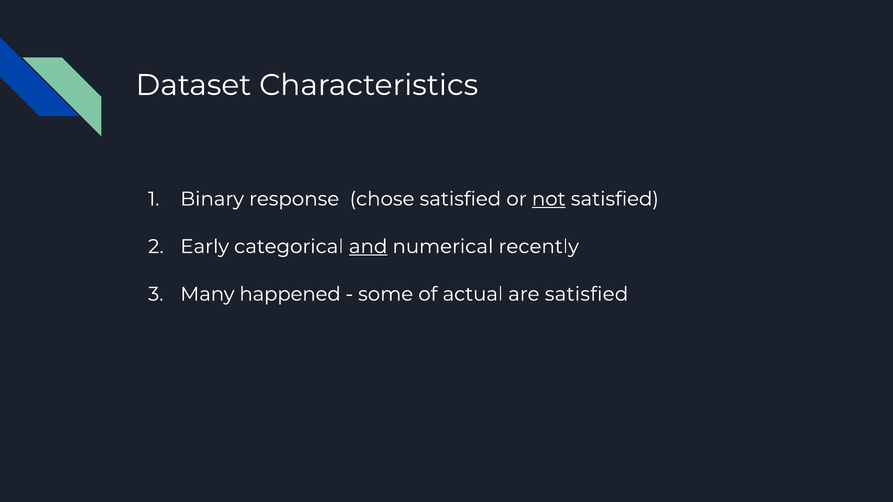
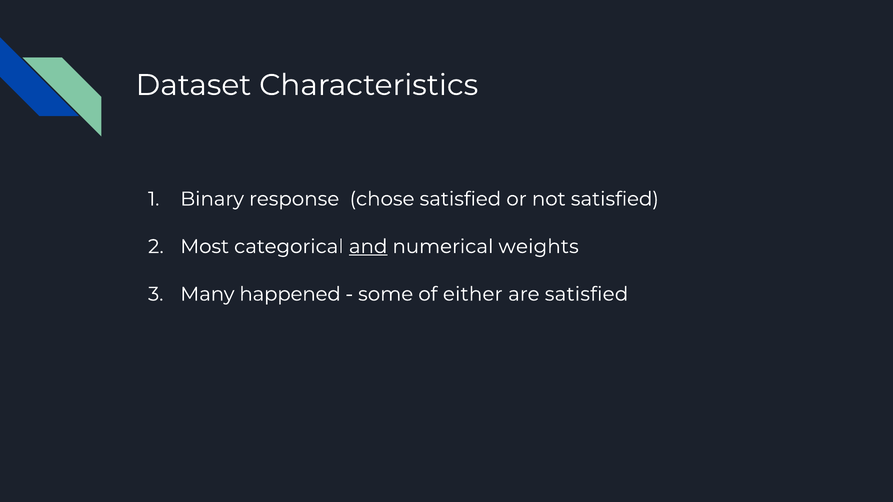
not underline: present -> none (549, 199)
Early: Early -> Most (205, 247)
recently: recently -> weights (539, 247)
actual: actual -> either (473, 294)
